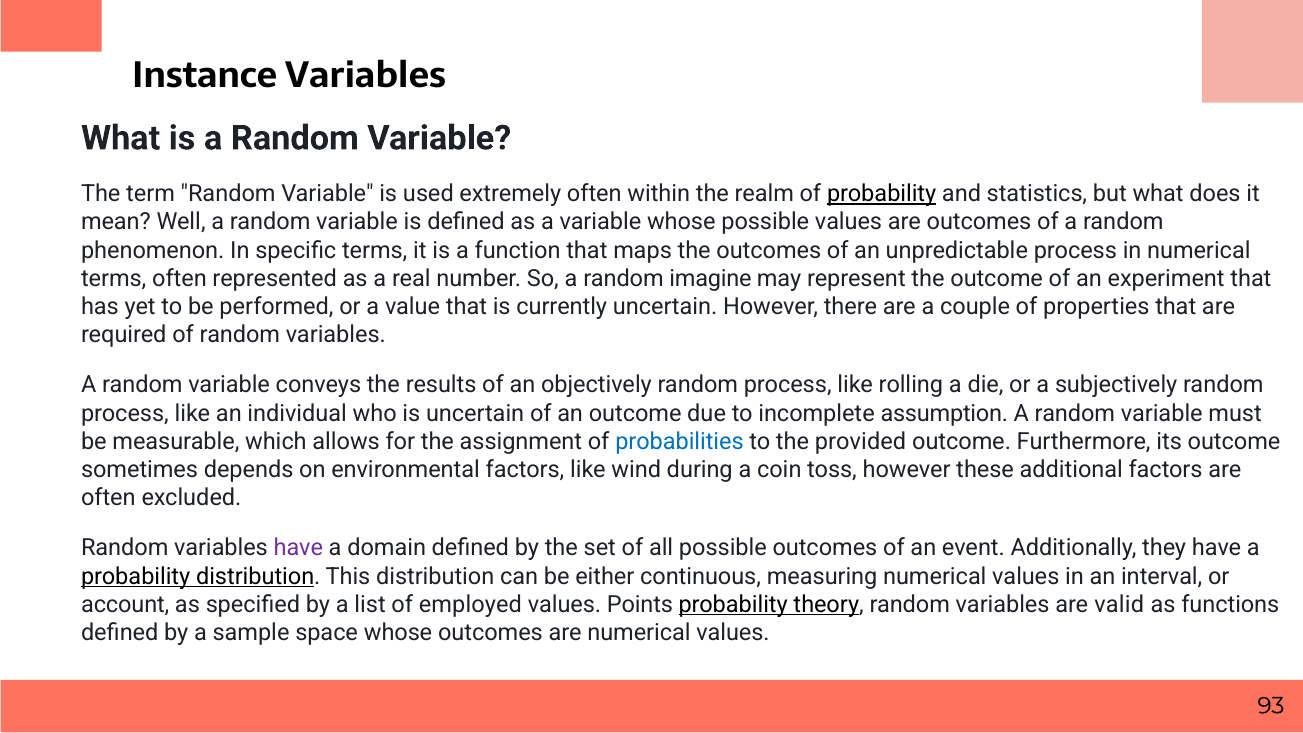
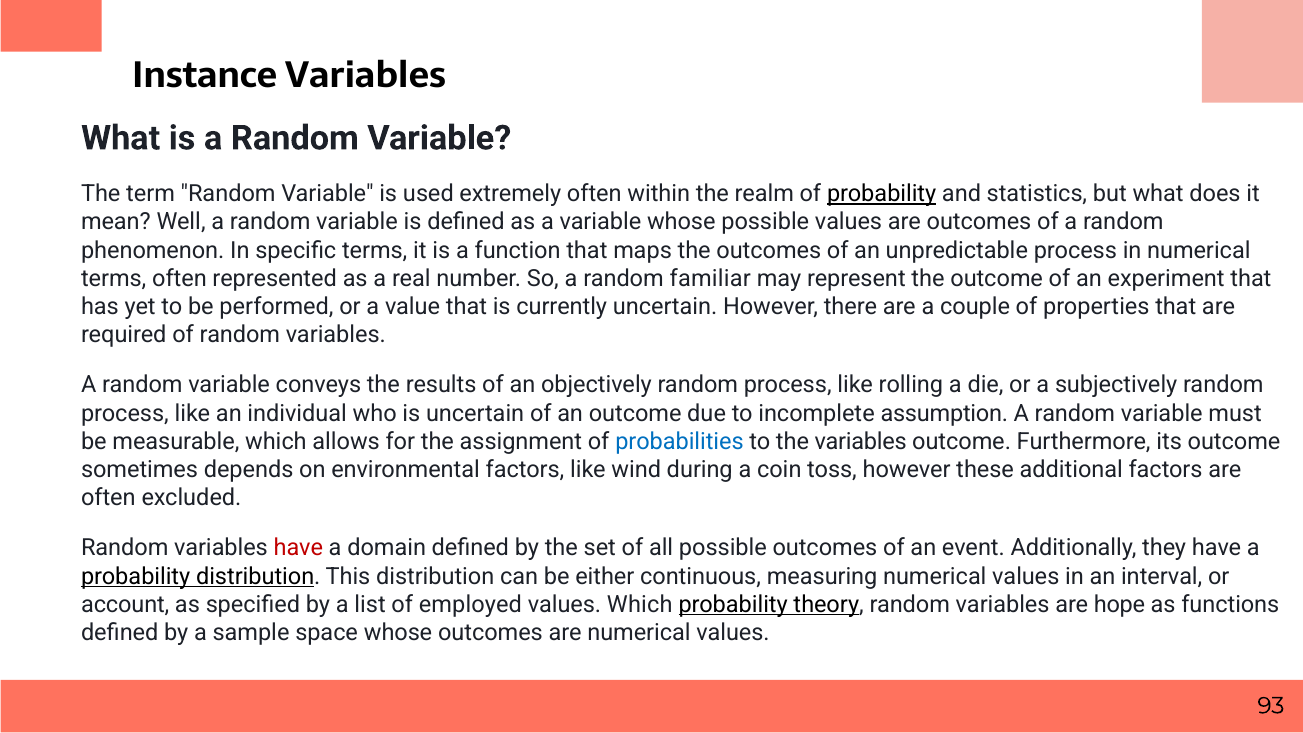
imagine: imagine -> familiar (710, 279)
the provided: provided -> variables (861, 442)
have colour: purple -> red (298, 548)
values Points: Points -> Which (640, 605)
valid: valid -> hope (1119, 605)
